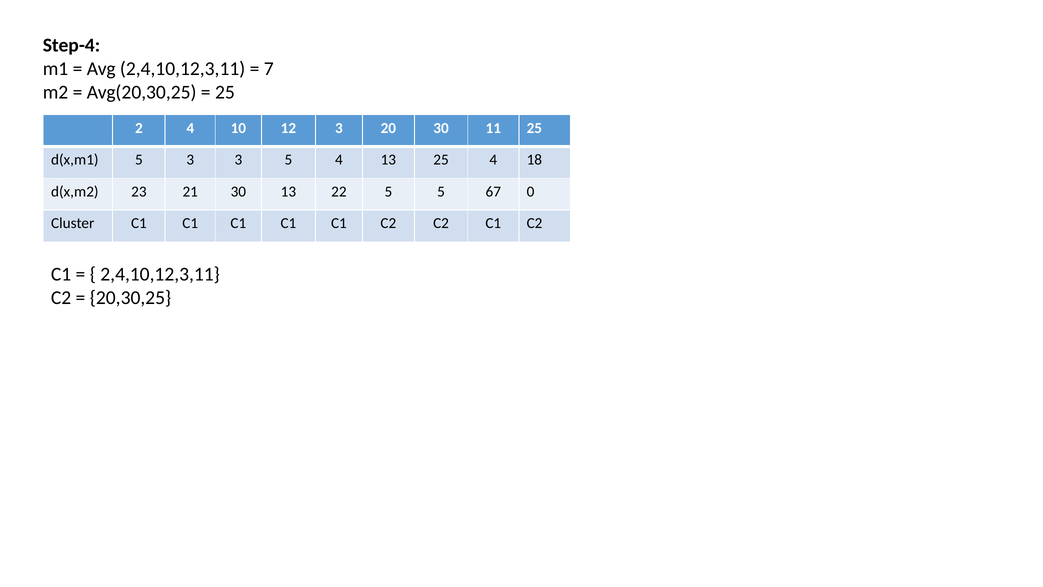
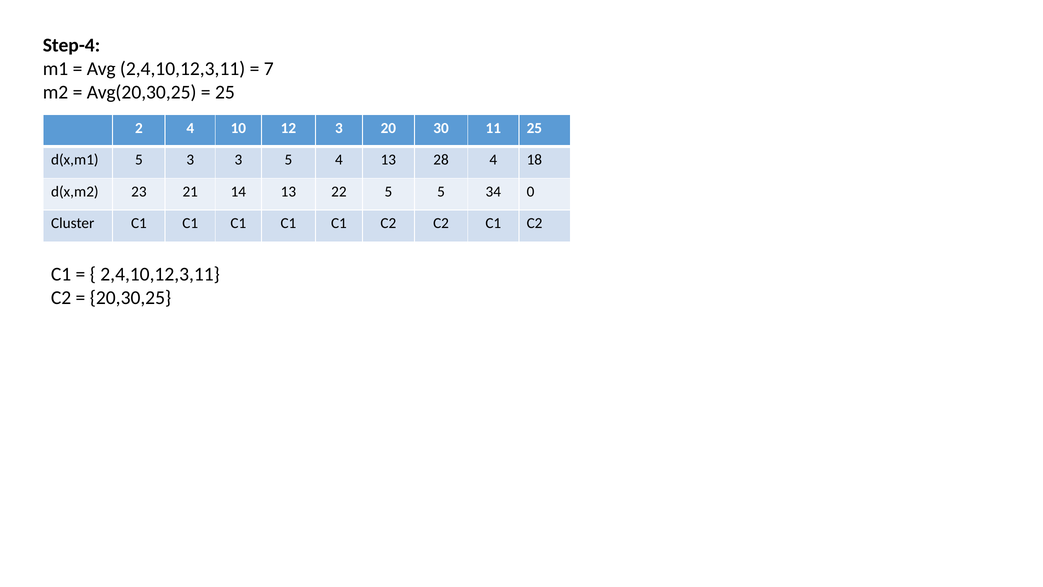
13 25: 25 -> 28 (441, 160)
21 30: 30 -> 14 (238, 192)
67: 67 -> 34 (493, 192)
